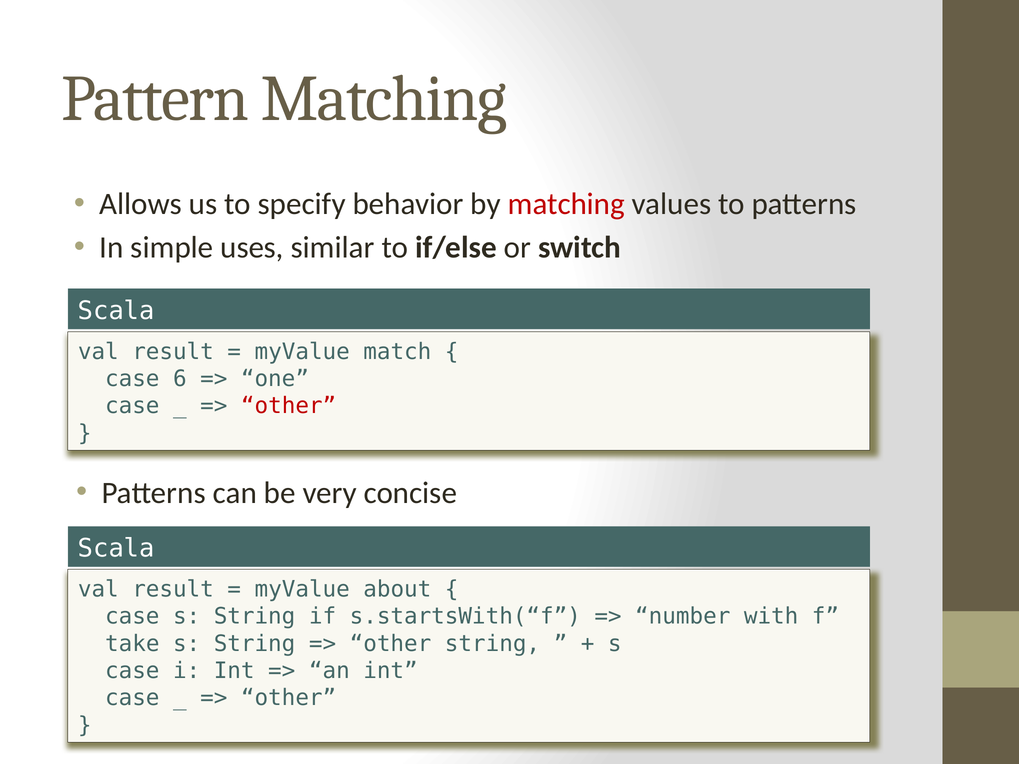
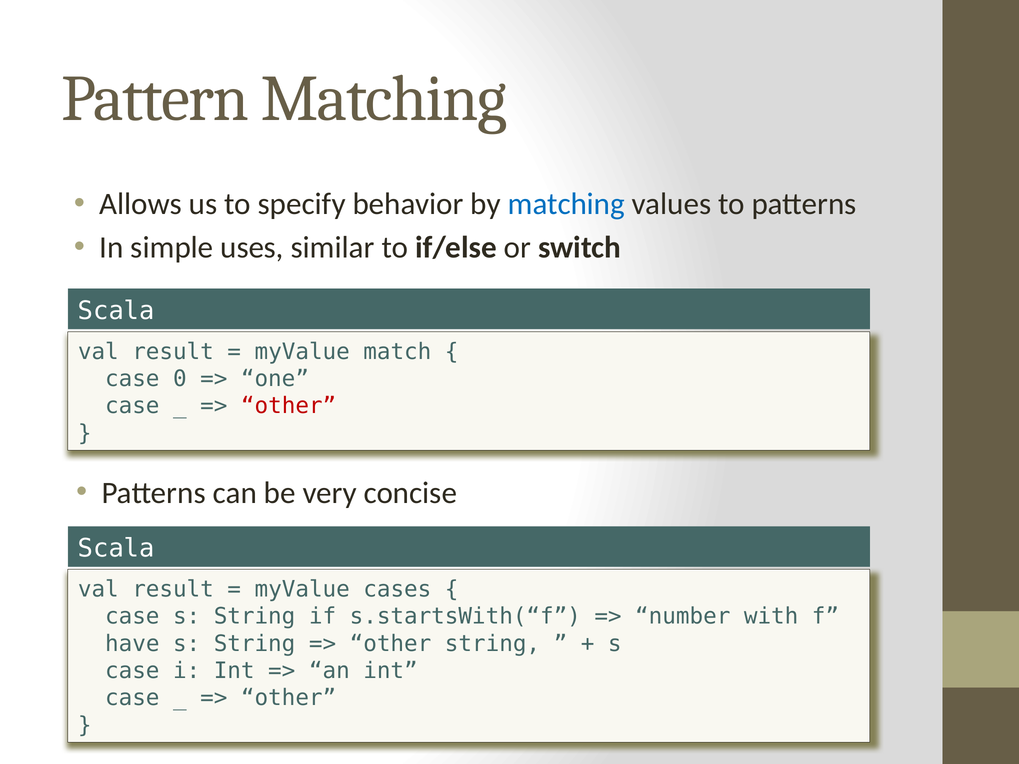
matching colour: red -> blue (566, 204)
6: 6 -> 0 (180, 379)
about: about -> cases (397, 590)
take: take -> have (132, 644)
